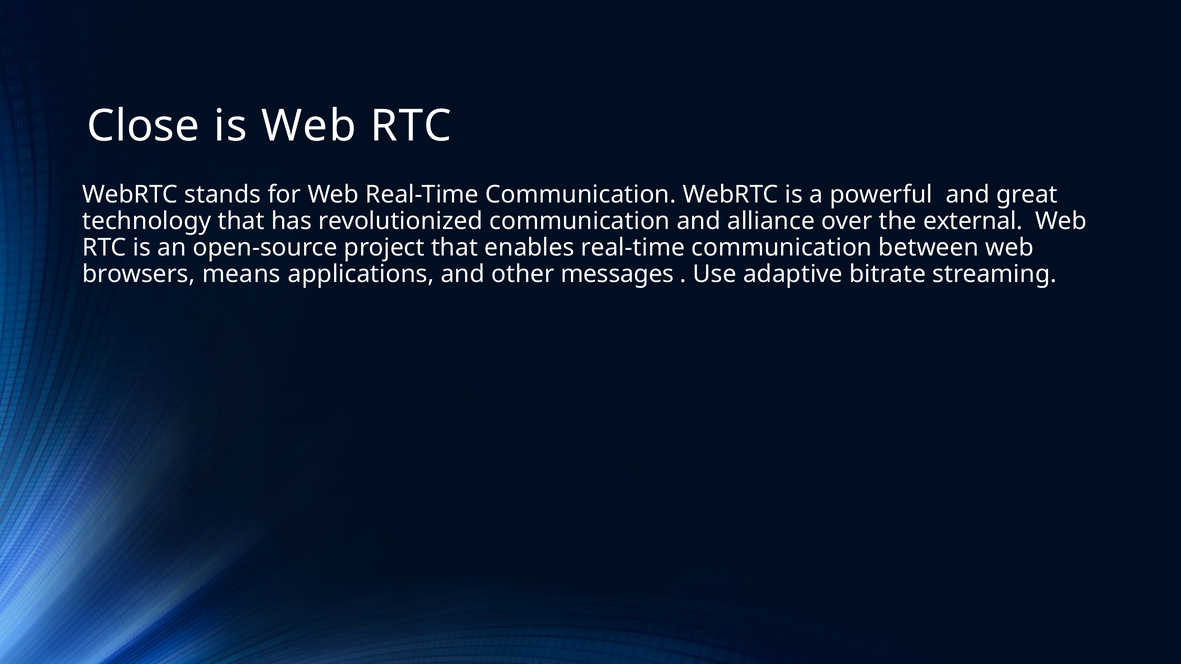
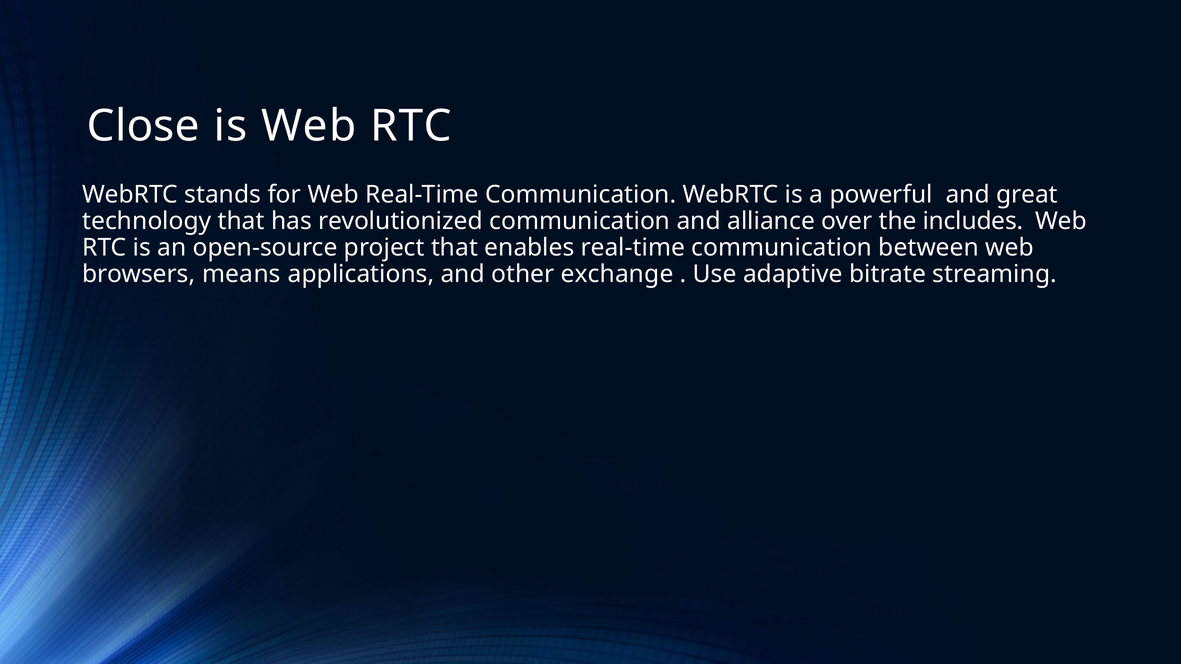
external: external -> includes (973, 221)
messages: messages -> exchange (617, 274)
